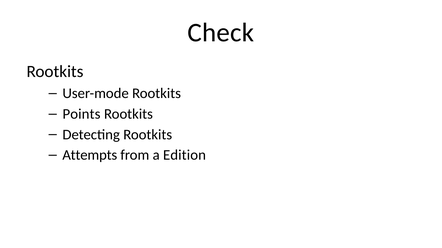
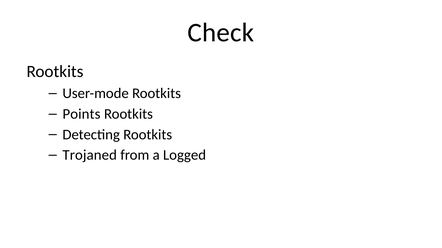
Attempts: Attempts -> Trojaned (90, 156)
Edition: Edition -> Logged (185, 156)
